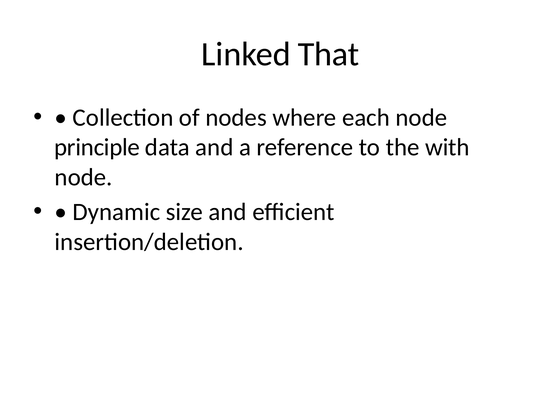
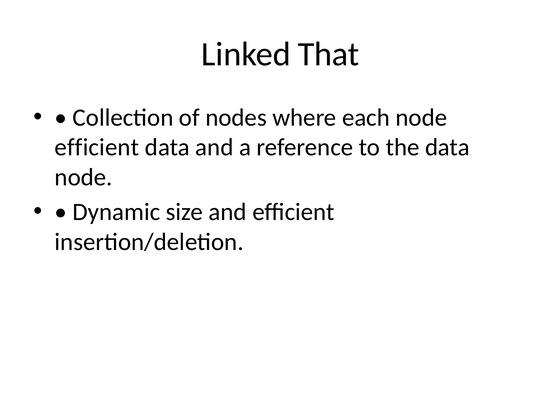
principle: principle -> efficient (97, 147)
the with: with -> data (447, 147)
